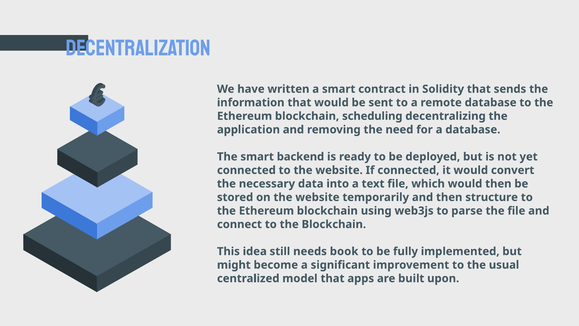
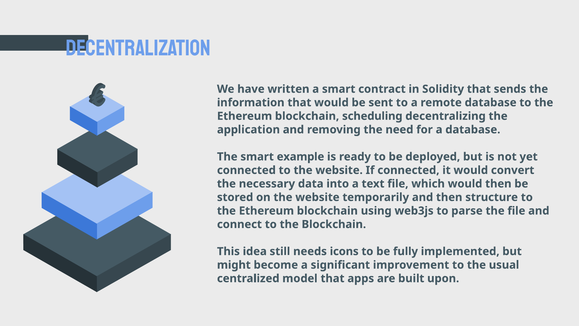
backend: backend -> example (300, 157)
book: book -> icons (344, 251)
